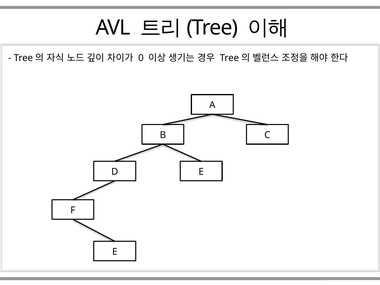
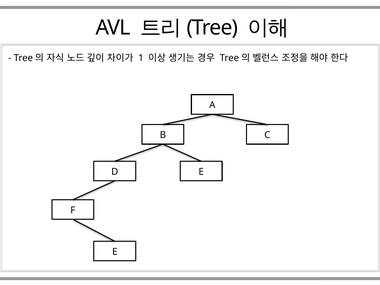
0: 0 -> 1 (141, 58)
